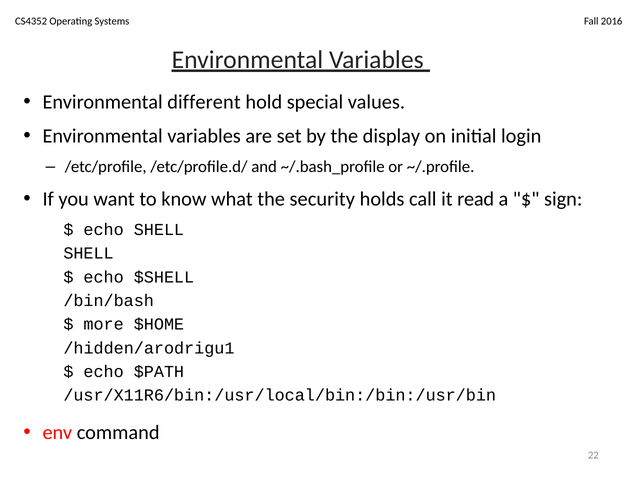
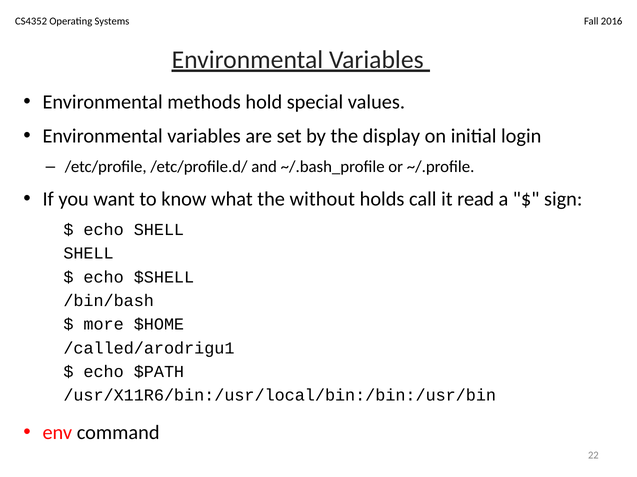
different: different -> methods (204, 102)
security: security -> without (322, 199)
/hidden/arodrigu1: /hidden/arodrigu1 -> /called/arodrigu1 (149, 349)
